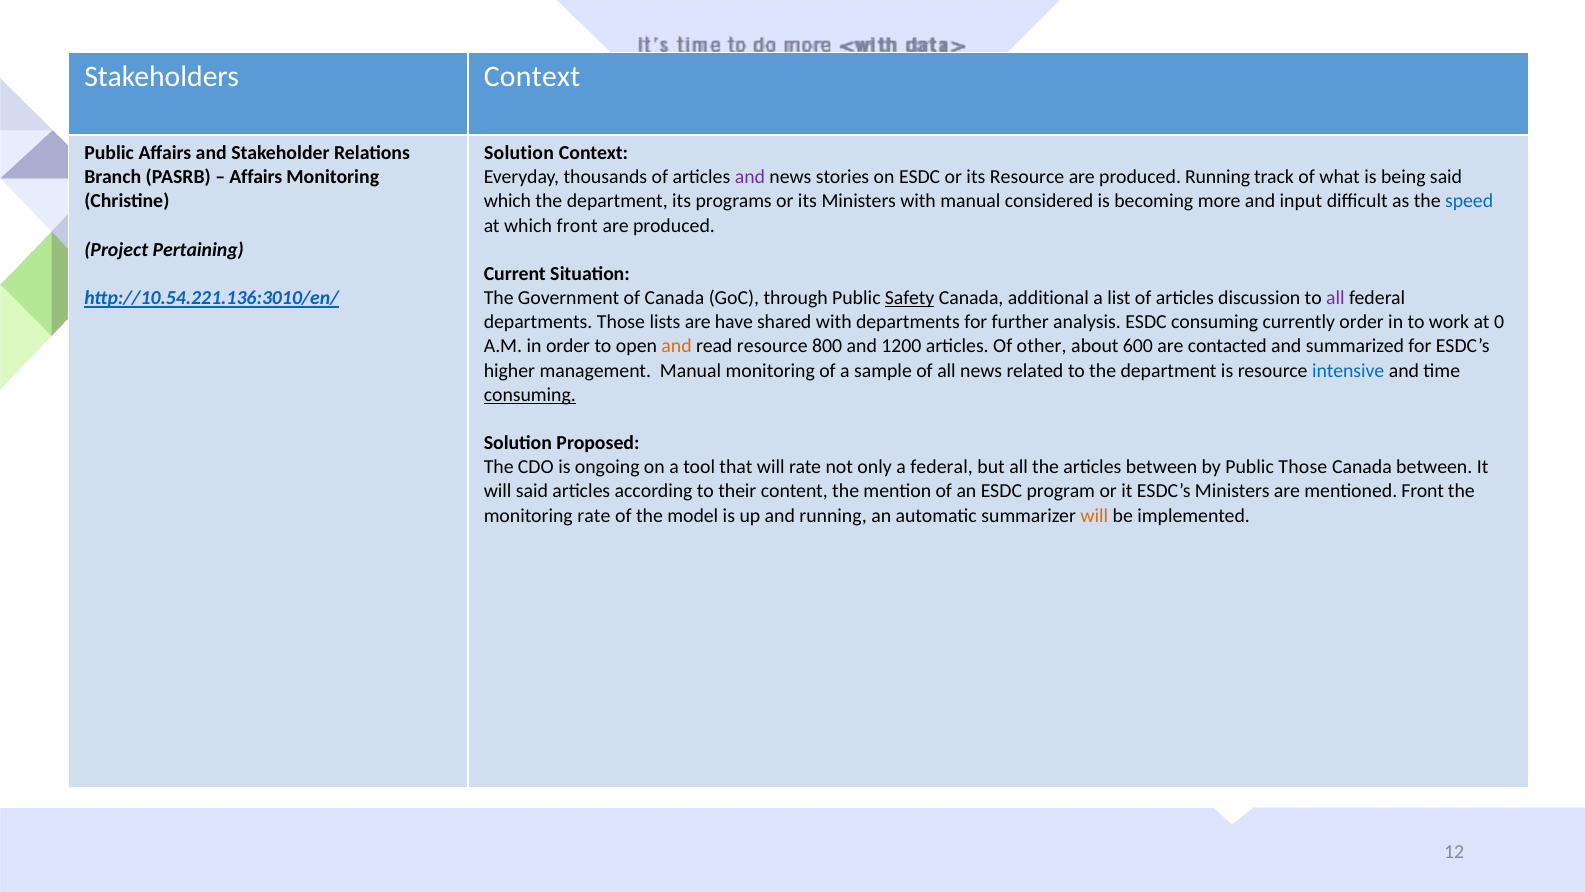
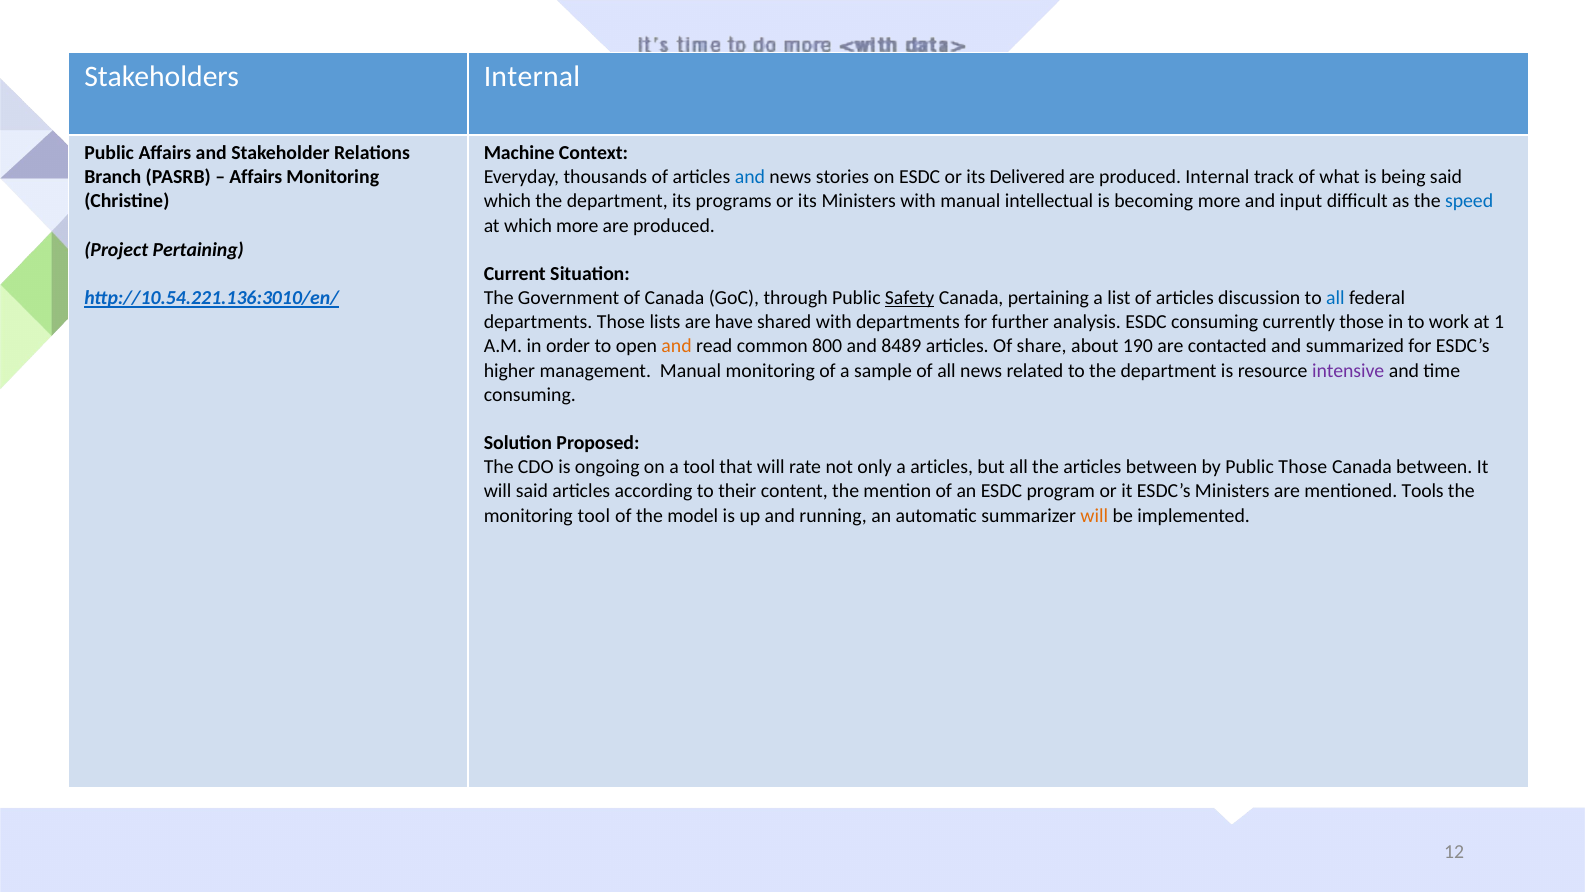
Stakeholders Context: Context -> Internal (532, 77)
Solution: Solution -> Machine (519, 153)
and colour: purple -> blue (750, 177)
its Resource: Resource -> Delivered (1027, 177)
produced Running: Running -> Internal (1217, 177)
considered: considered -> intellectual (1049, 201)
which front: front -> more (577, 225)
Canada additional: additional -> pertaining (1048, 298)
all colour: purple -> blue (1335, 298)
currently order: order -> those (1362, 322)
0: 0 -> 1 (1499, 322)
read resource: resource -> common (772, 346)
1200: 1200 -> 8489 (901, 346)
other: other -> share (1042, 346)
600: 600 -> 190 (1138, 346)
intensive colour: blue -> purple (1348, 370)
consuming underline: present -> none (530, 395)
a federal: federal -> articles (942, 467)
mentioned Front: Front -> Tools (1423, 491)
monitoring rate: rate -> tool (594, 515)
